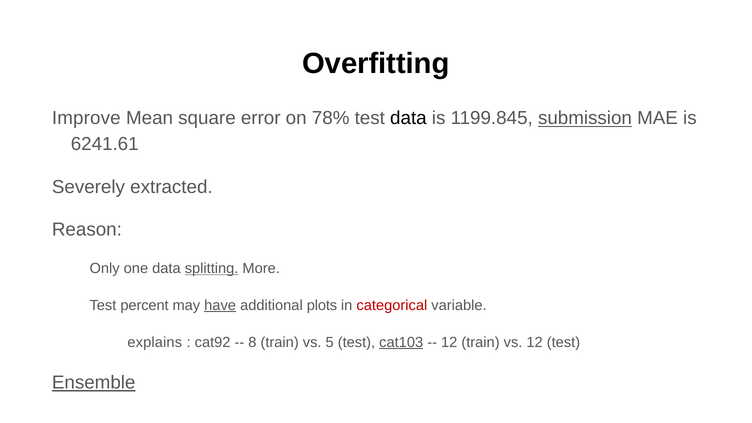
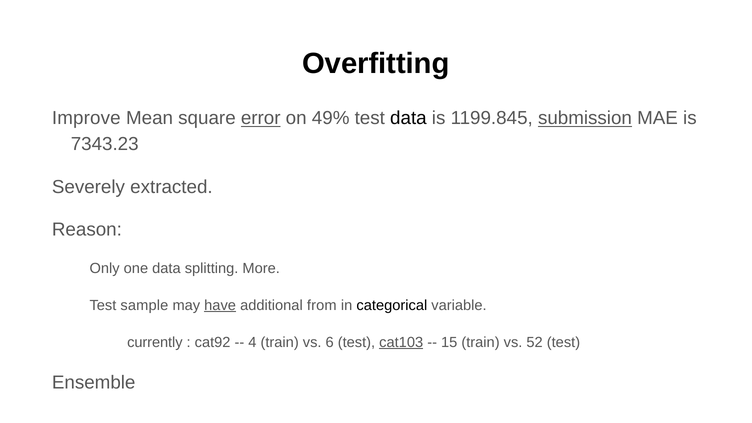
error underline: none -> present (261, 118)
78%: 78% -> 49% (331, 118)
6241.61: 6241.61 -> 7343.23 (105, 144)
splitting underline: present -> none (212, 269)
percent: percent -> sample (144, 305)
plots: plots -> from (322, 305)
categorical colour: red -> black (392, 305)
explains: explains -> currently (155, 342)
8: 8 -> 4 (252, 342)
5: 5 -> 6 (330, 342)
12: 12 -> 15 (449, 342)
vs 12: 12 -> 52 (535, 342)
Ensemble underline: present -> none (94, 383)
